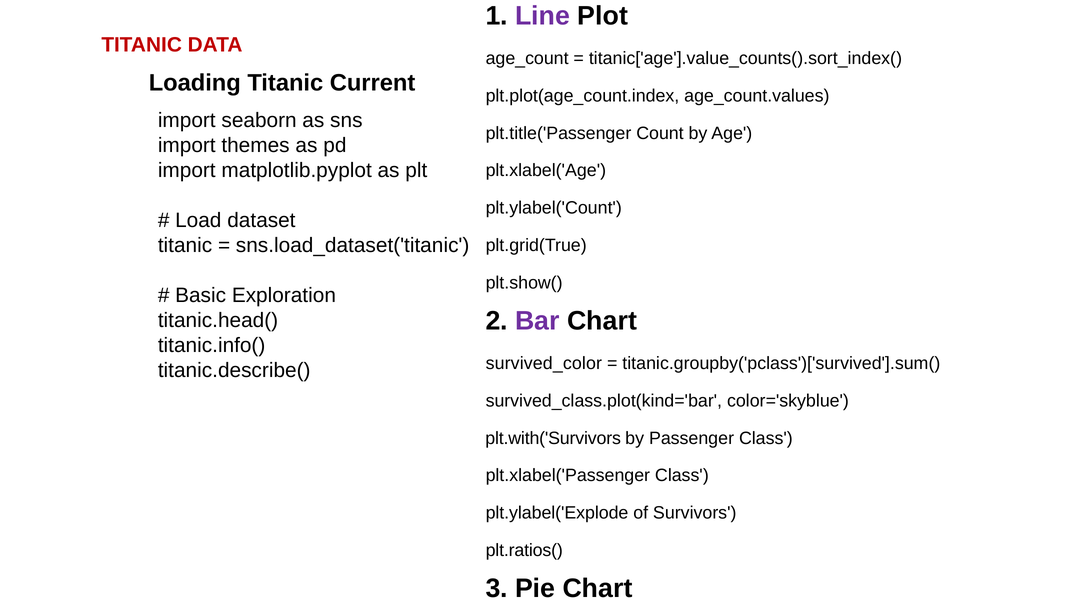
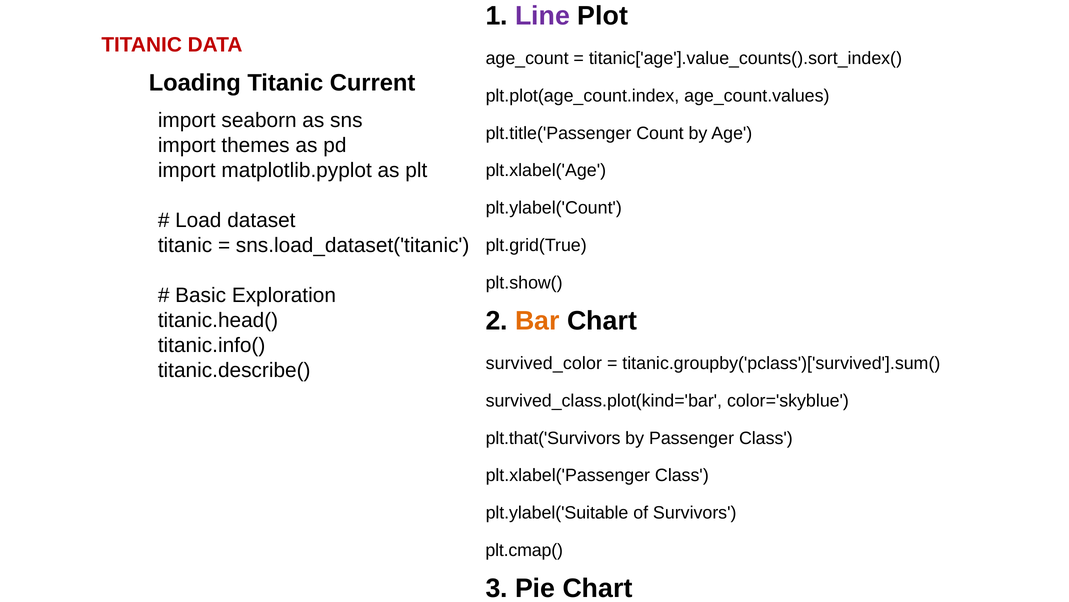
Bar colour: purple -> orange (537, 321)
plt.with('Survivors: plt.with('Survivors -> plt.that('Survivors (553, 438)
plt.ylabel('Explode: plt.ylabel('Explode -> plt.ylabel('Suitable (557, 513)
plt.ratios(: plt.ratios( -> plt.cmap( (524, 550)
